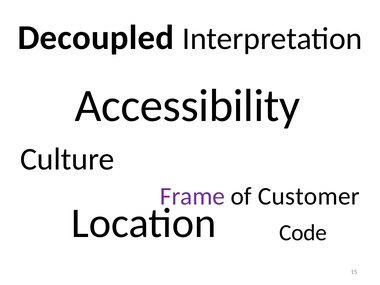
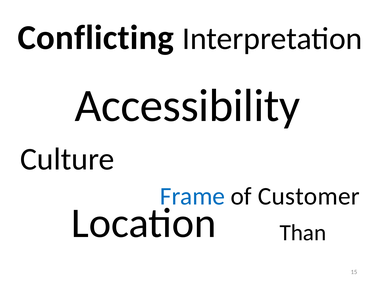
Decoupled: Decoupled -> Conflicting (96, 38)
Frame colour: purple -> blue (192, 196)
Code: Code -> Than (303, 233)
